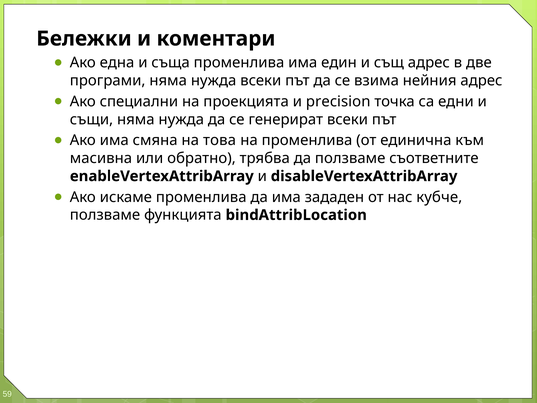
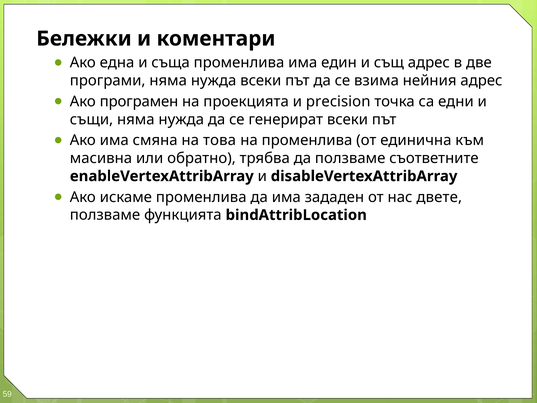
специални: специални -> програмен (139, 101)
кубче: кубче -> двете (439, 197)
